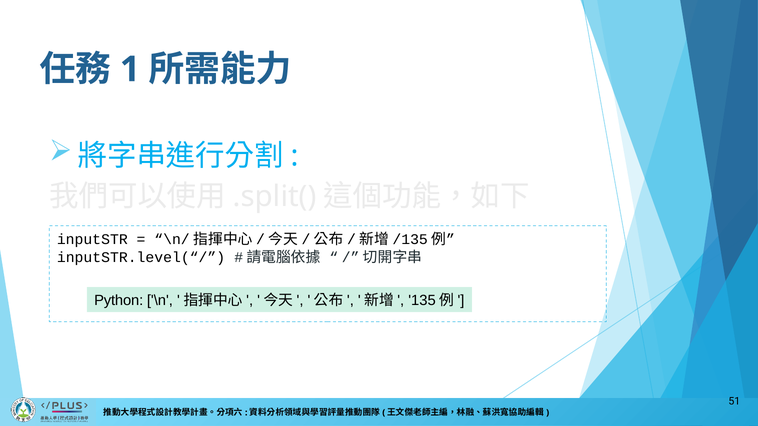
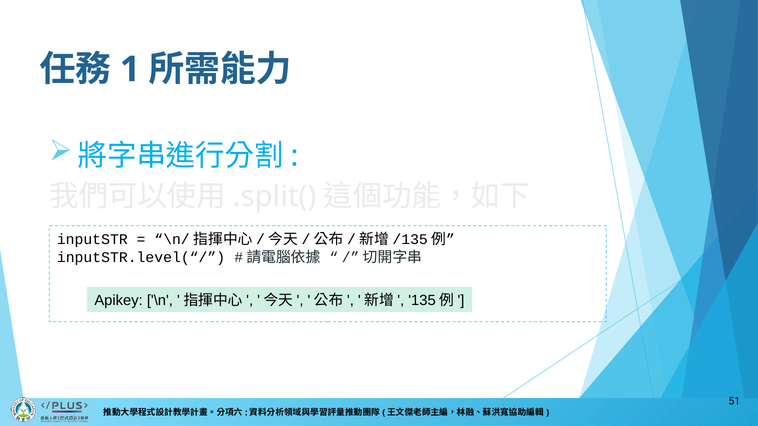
Python: Python -> Apikey (119, 301)
